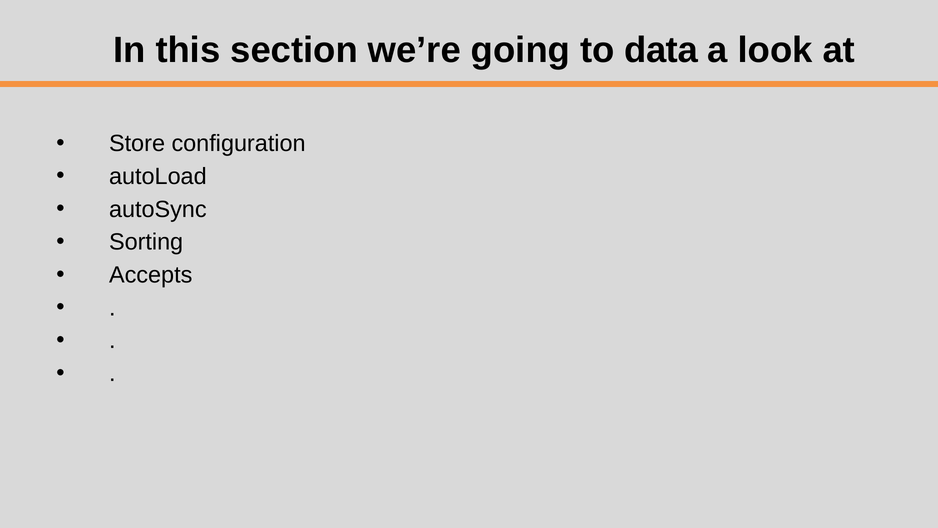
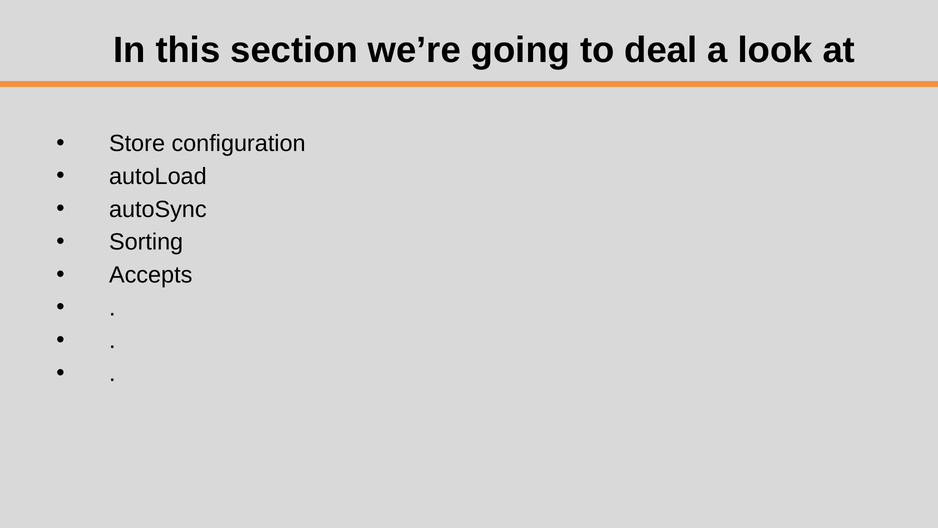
data: data -> deal (661, 50)
